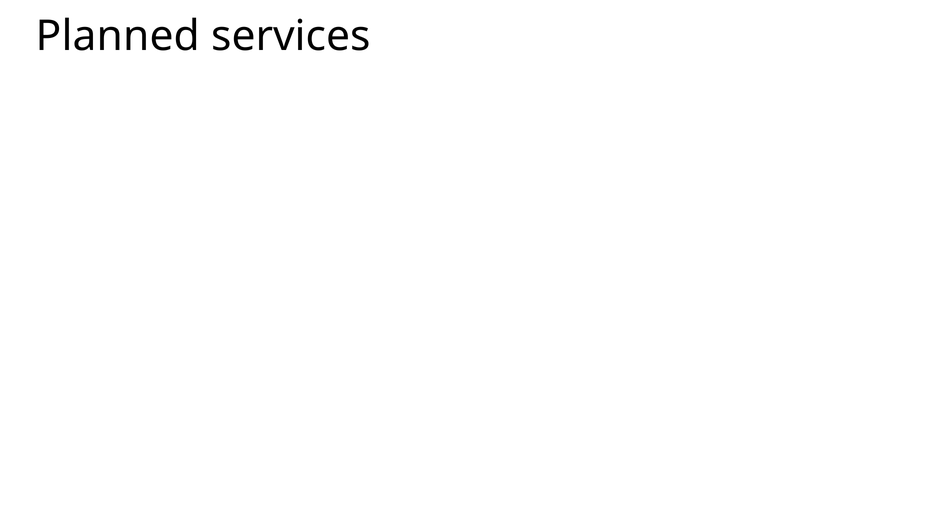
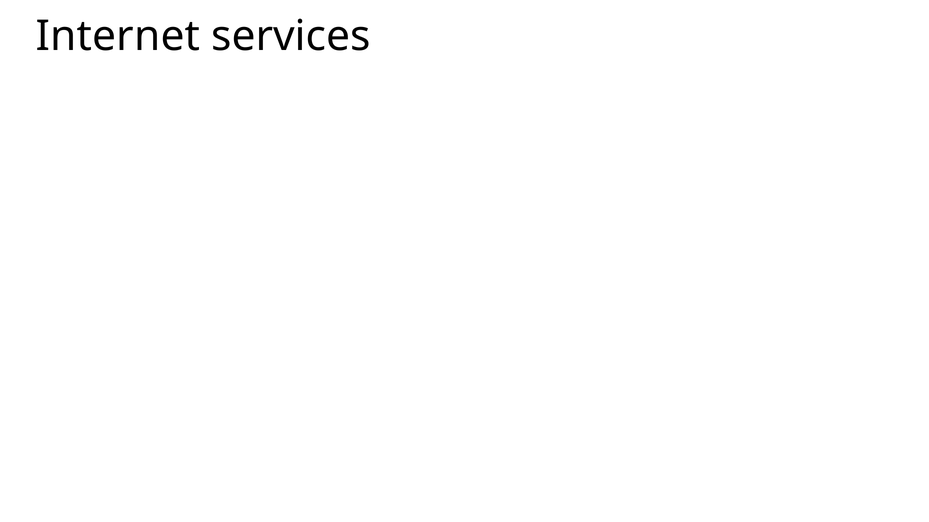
Planned: Planned -> Internet (118, 36)
